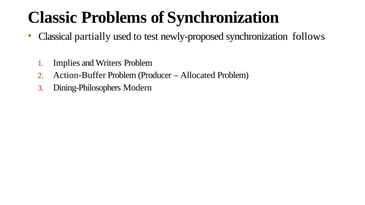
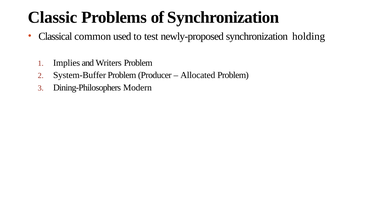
partially: partially -> common (93, 36)
follows: follows -> holding (309, 36)
Action-Buffer: Action-Buffer -> System-Buffer (80, 75)
